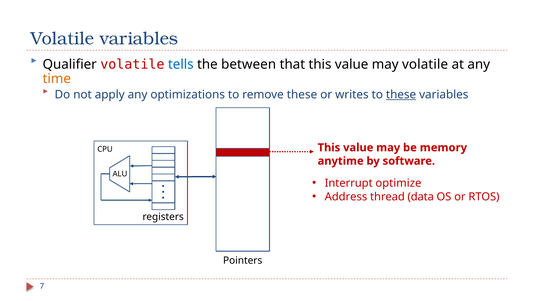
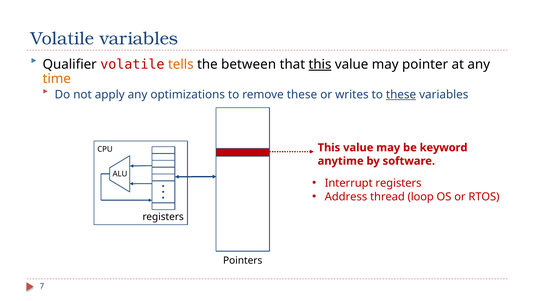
tells colour: blue -> orange (181, 64)
this underline: none -> present (320, 64)
may volatile: volatile -> pointer (425, 64)
memory: memory -> keyword (444, 147)
Interrupt optimize: optimize -> registers (398, 183)
data: data -> loop (421, 196)
